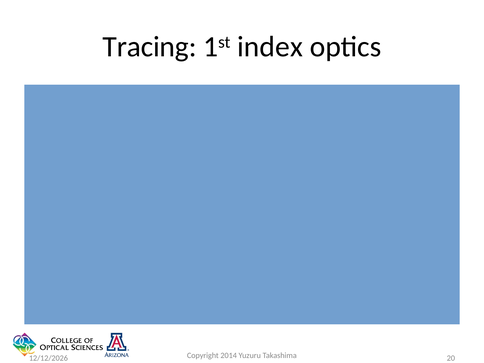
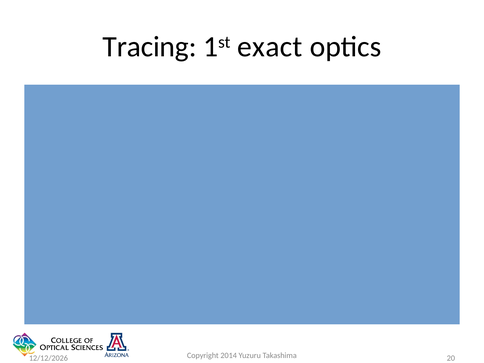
index: index -> exact (270, 47)
